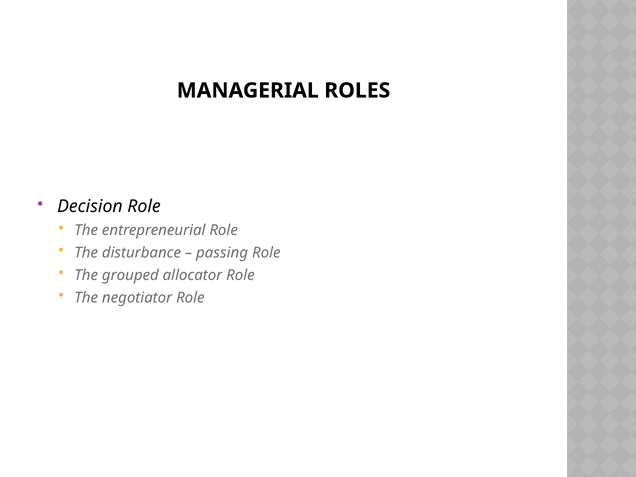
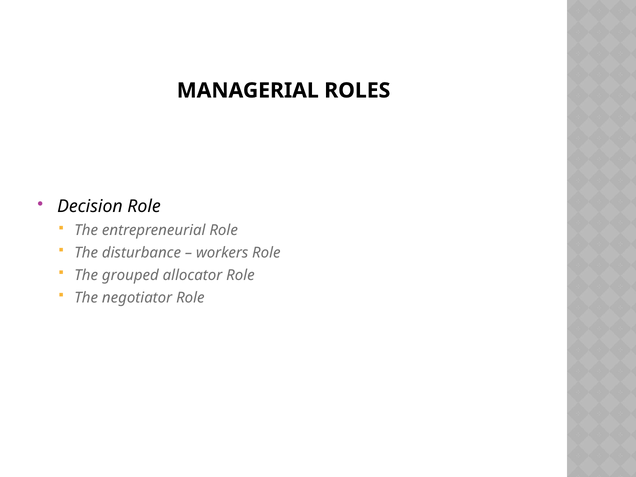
passing: passing -> workers (222, 253)
